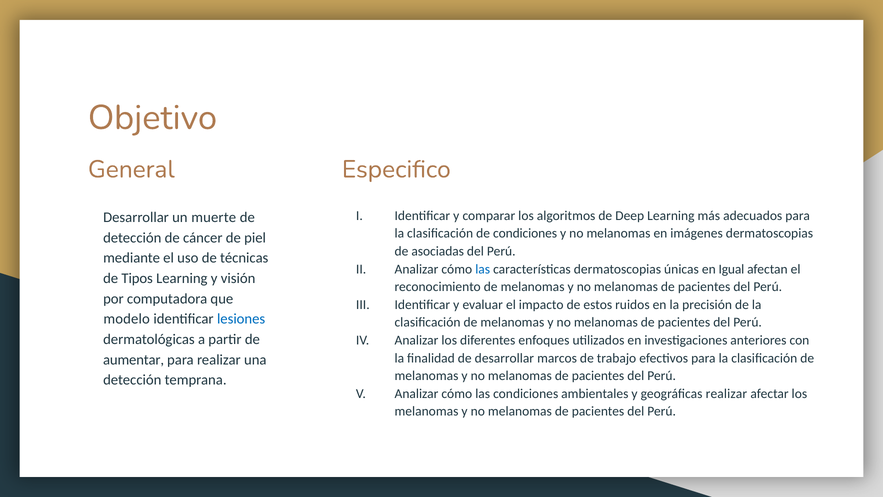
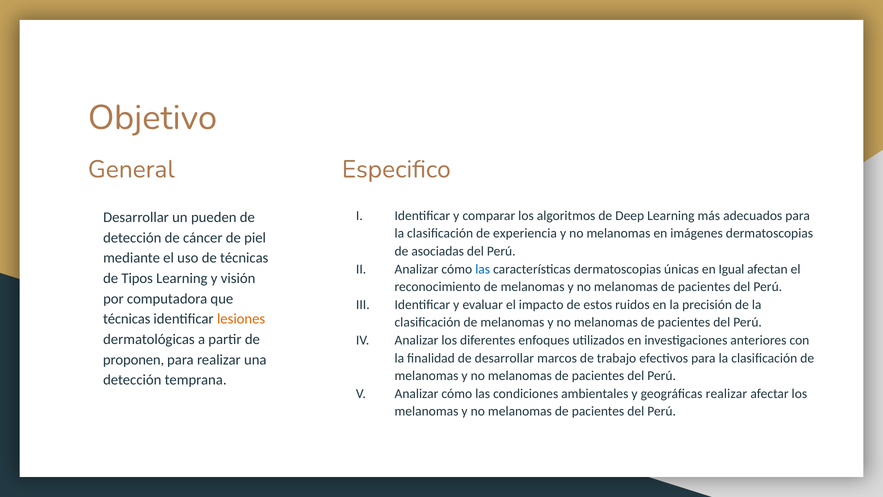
muerte: muerte -> pueden (214, 217)
de condiciones: condiciones -> experiencia (525, 233)
modelo: modelo -> técnicas (127, 319)
lesiones colour: blue -> orange (241, 319)
aumentar: aumentar -> proponen (134, 359)
